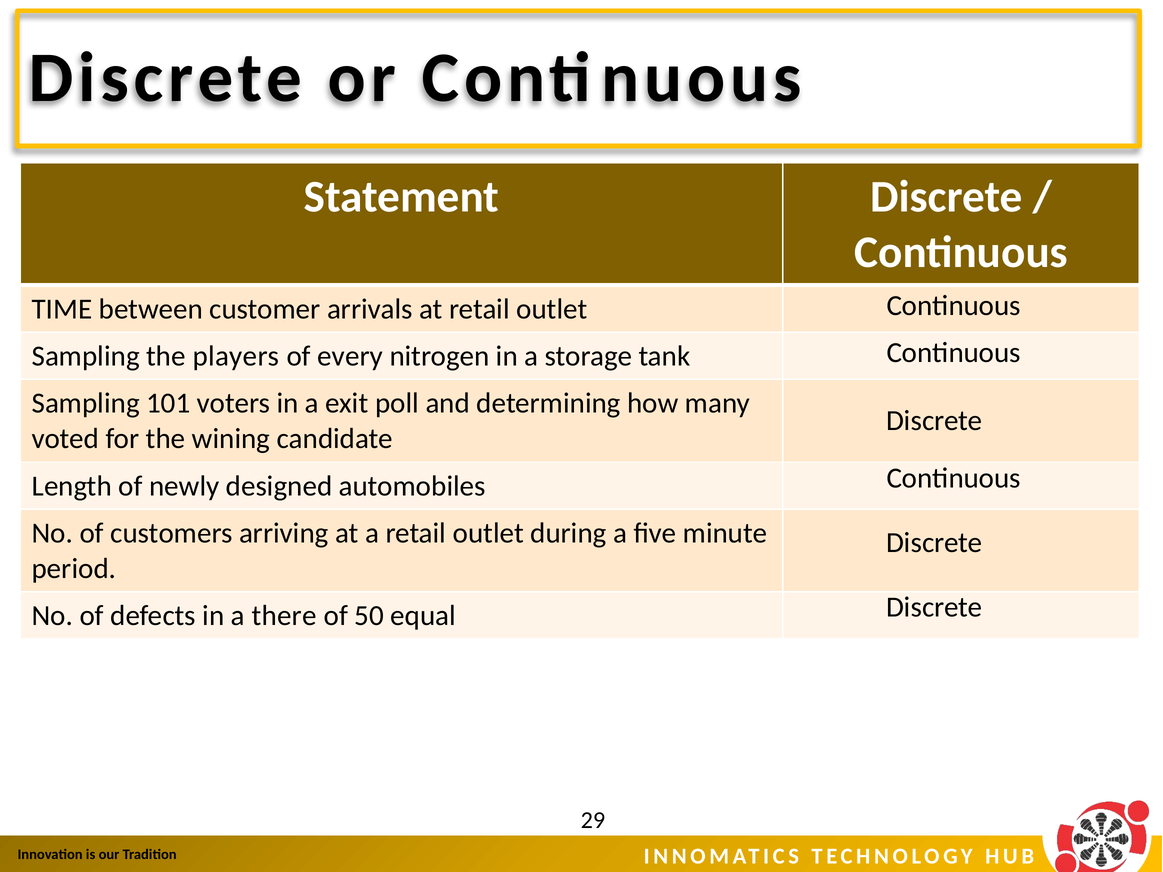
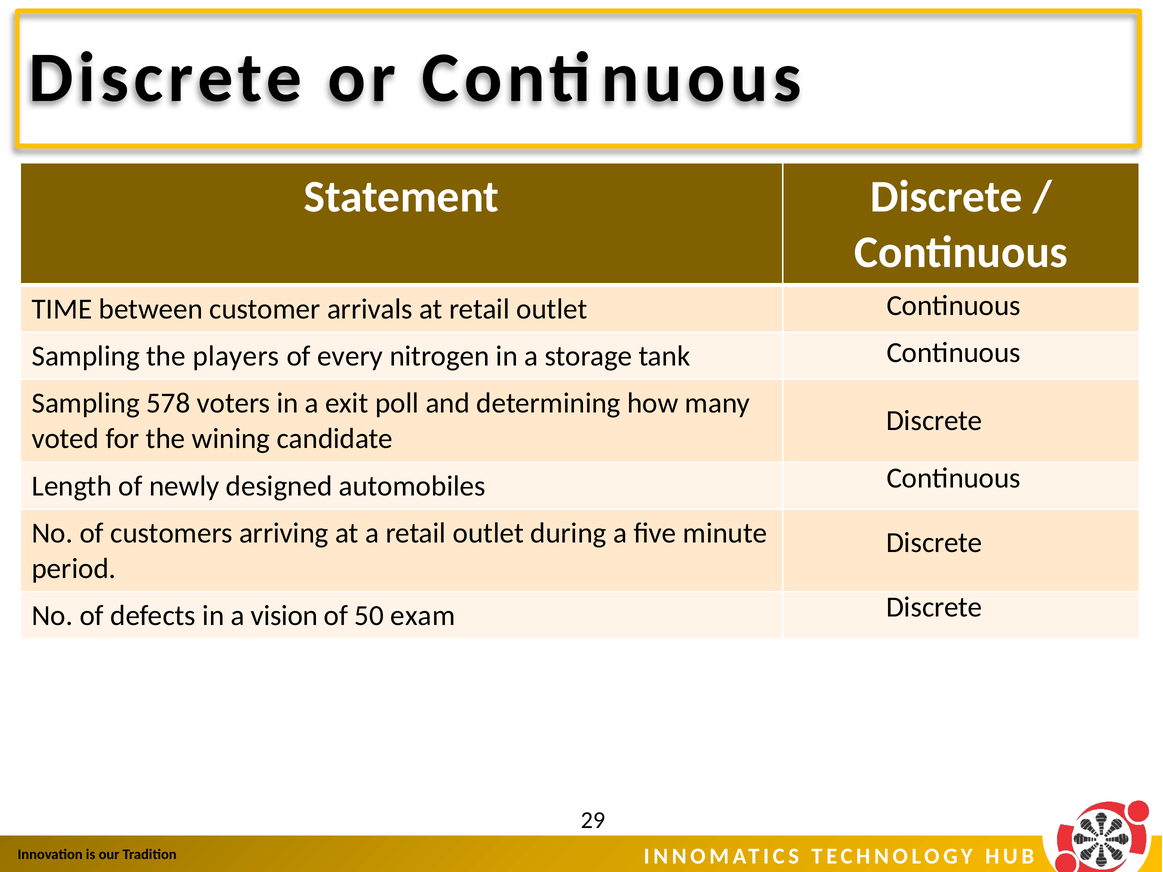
101: 101 -> 578 (168, 403)
there: there -> vision (284, 616)
equal: equal -> exam (423, 616)
